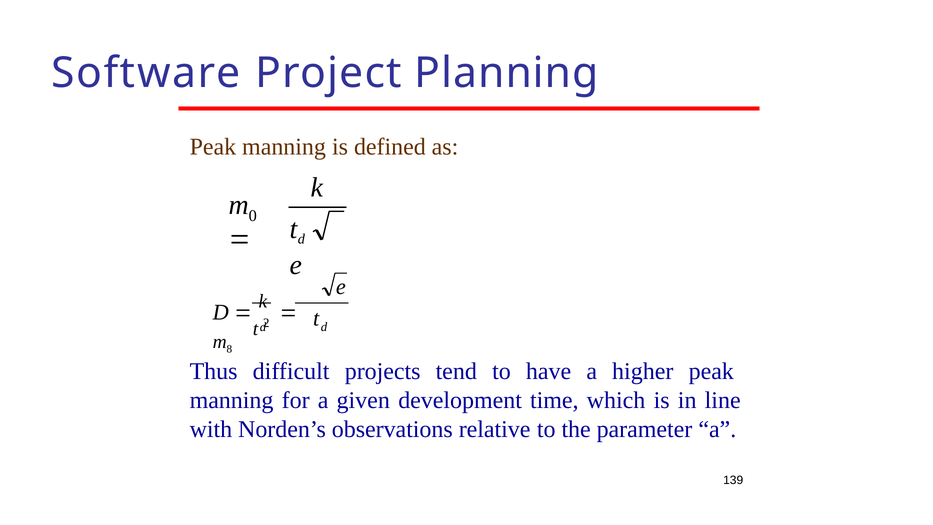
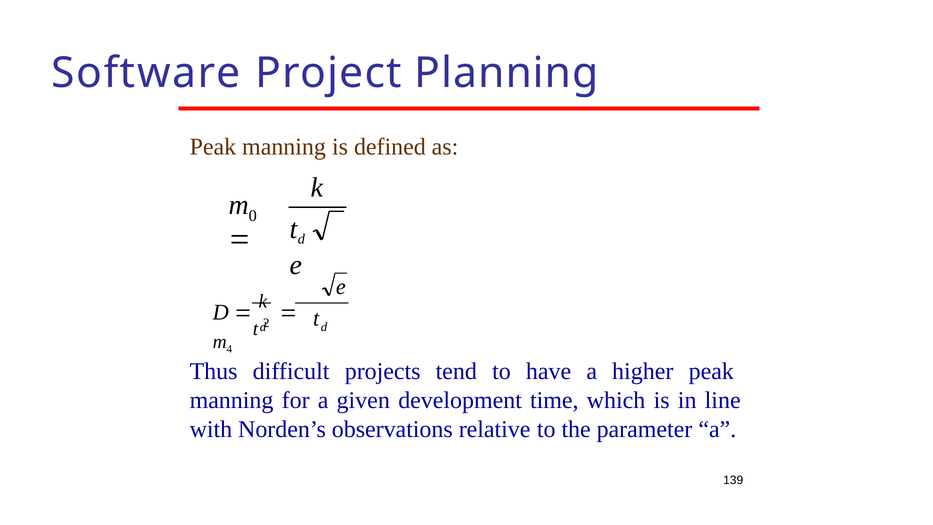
8: 8 -> 4 (229, 349)
